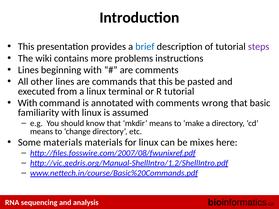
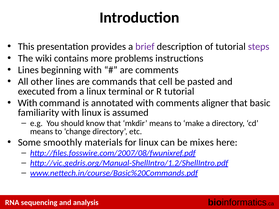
brief colour: blue -> purple (145, 47)
that this: this -> cell (165, 82)
wrong: wrong -> aligner (215, 103)
Some materials: materials -> smoothly (63, 143)
